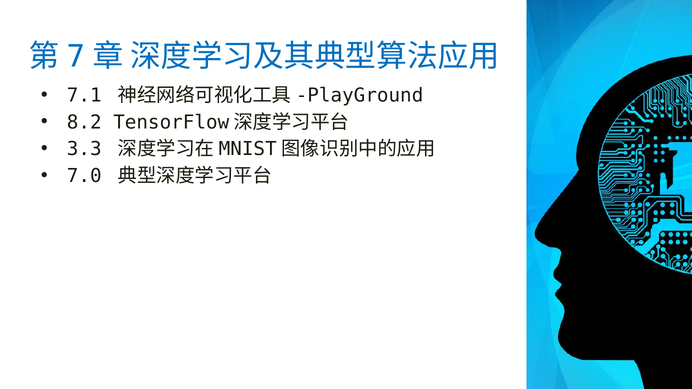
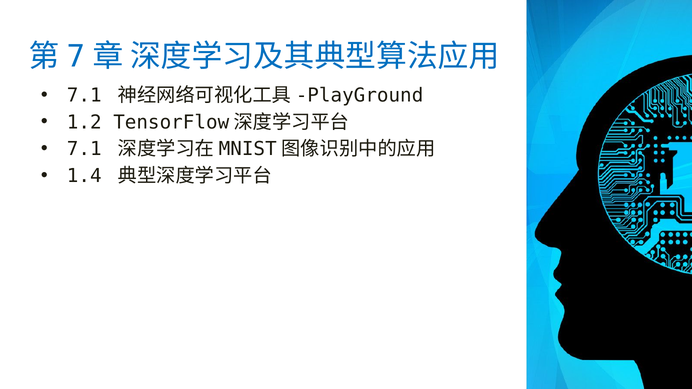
8.2: 8.2 -> 1.2 (84, 122)
3.3: 3.3 -> 7.1 (84, 149)
7.0: 7.0 -> 1.4 (84, 176)
